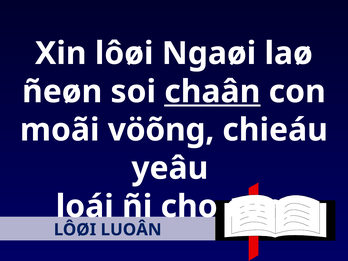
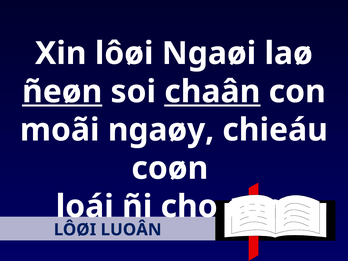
ñeøn underline: none -> present (62, 92)
vöõng: vöõng -> ngaøy (161, 130)
yeâu: yeâu -> coøn (170, 168)
